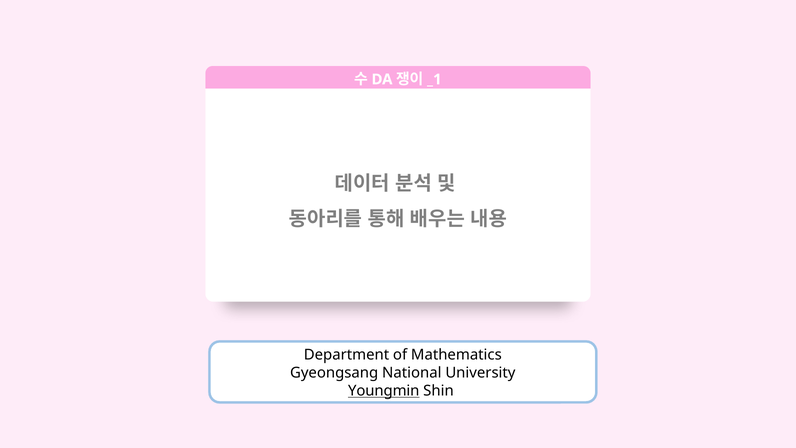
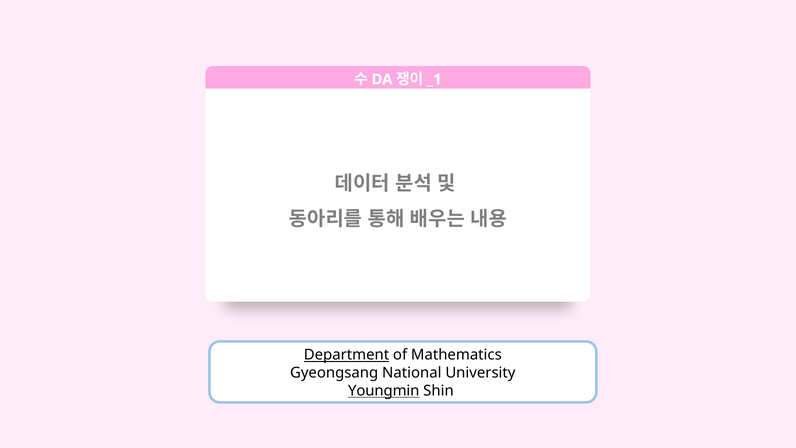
Department underline: none -> present (346, 355)
